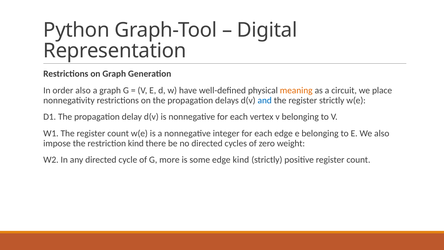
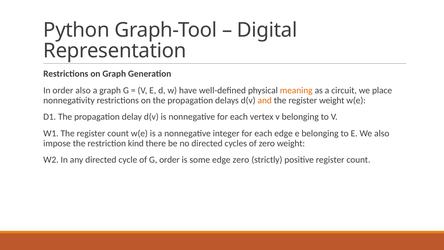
and colour: blue -> orange (265, 100)
register strictly: strictly -> weight (332, 100)
G more: more -> order (169, 160)
edge kind: kind -> zero (241, 160)
